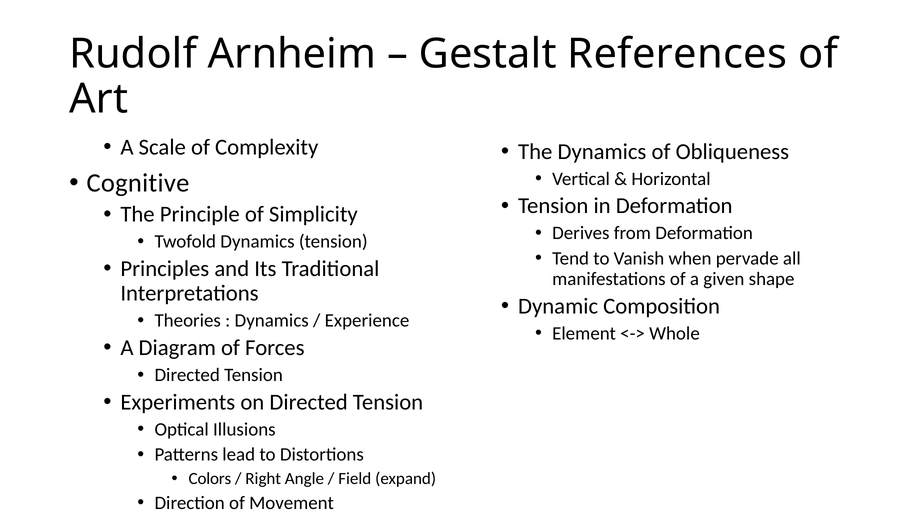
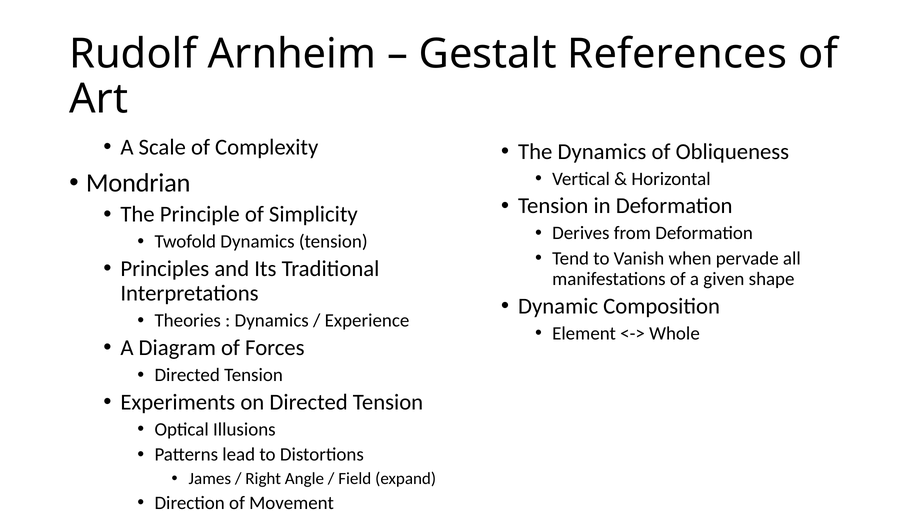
Cognitive: Cognitive -> Mondrian (138, 183)
Colors: Colors -> James (210, 479)
